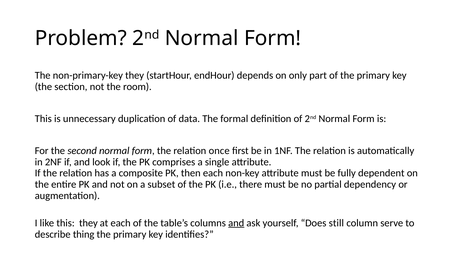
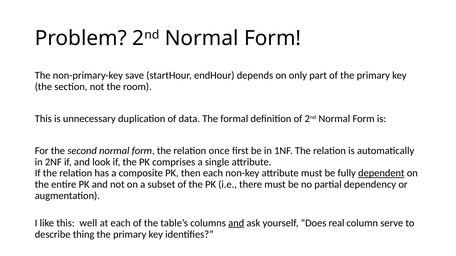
non-primary-key they: they -> save (135, 76)
dependent underline: none -> present (381, 174)
this they: they -> well (88, 223)
still: still -> real (336, 223)
